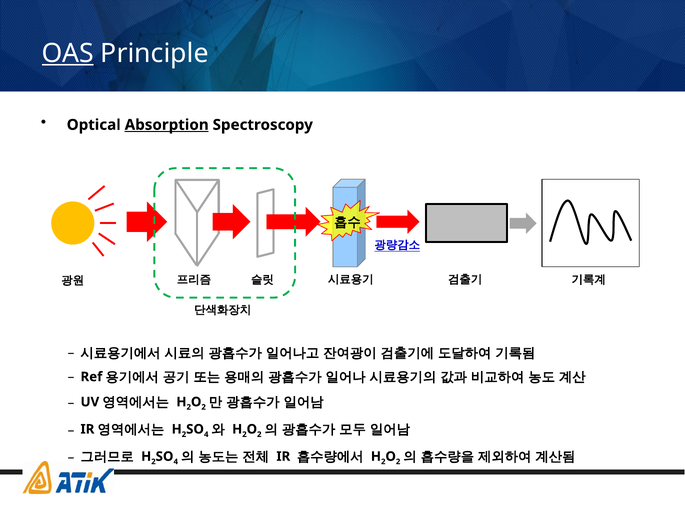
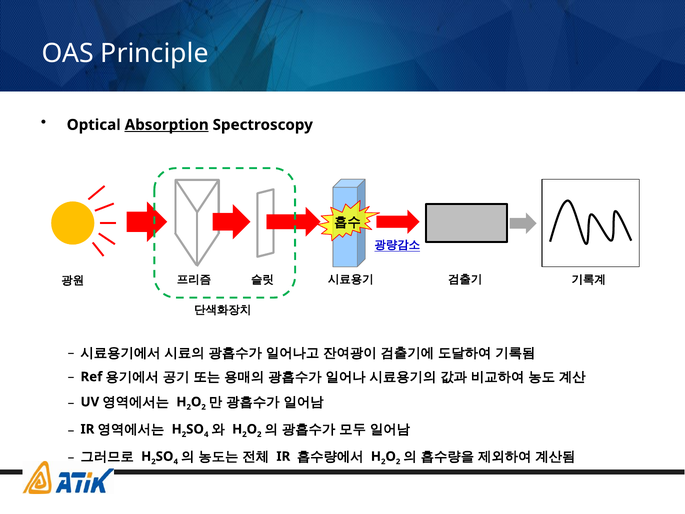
OAS underline: present -> none (68, 53)
